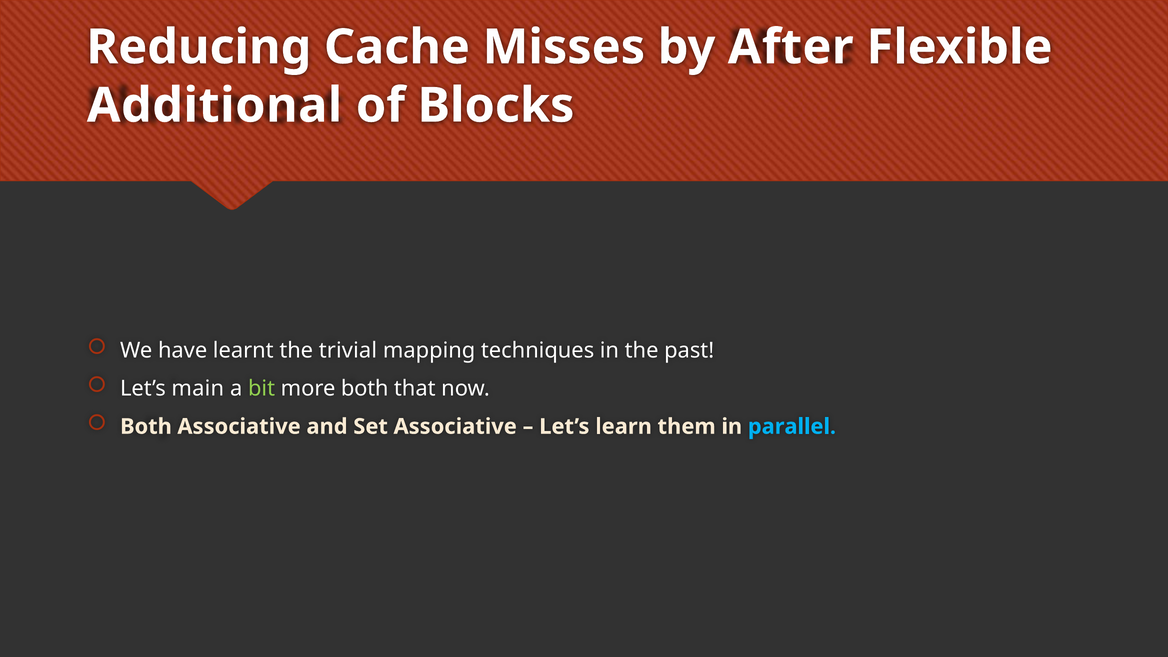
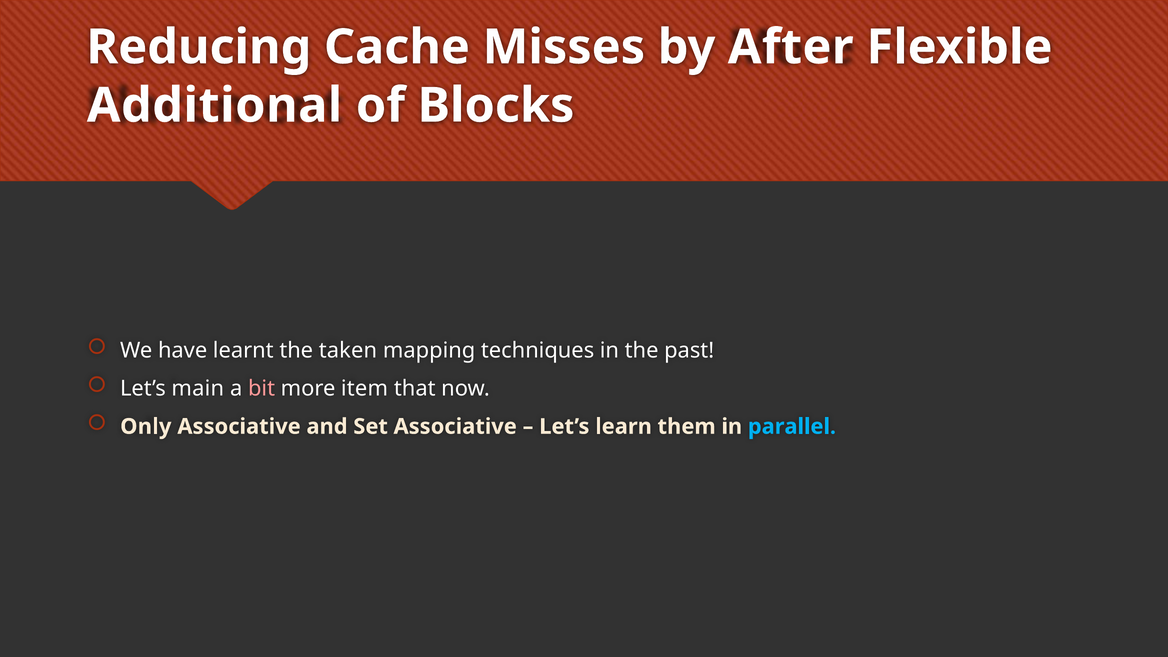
trivial: trivial -> taken (348, 351)
bit colour: light green -> pink (262, 389)
more both: both -> item (365, 389)
Both: Both -> Only (146, 427)
